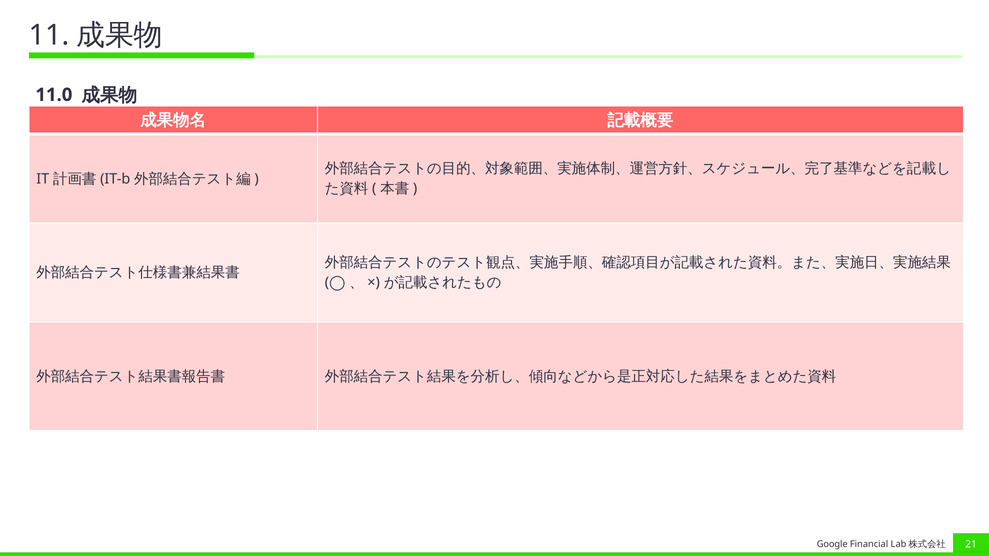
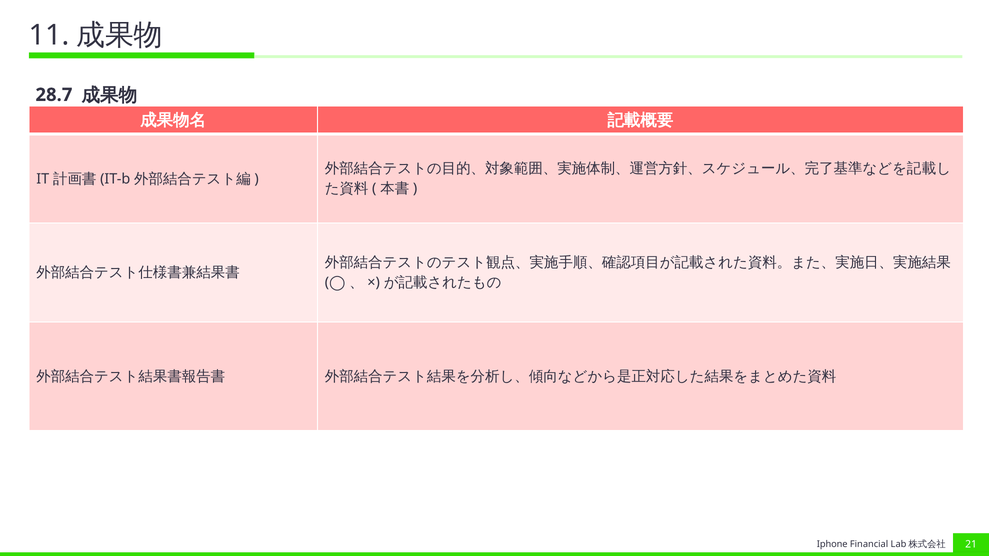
11.0: 11.0 -> 28.7 (54, 95)
Google: Google -> Iphone (832, 544)
